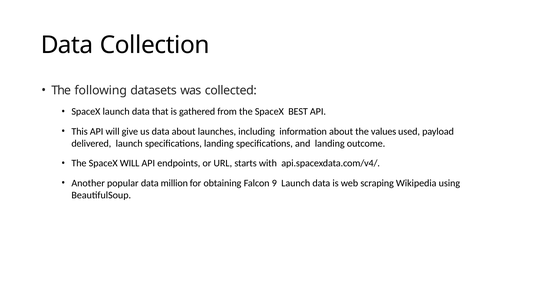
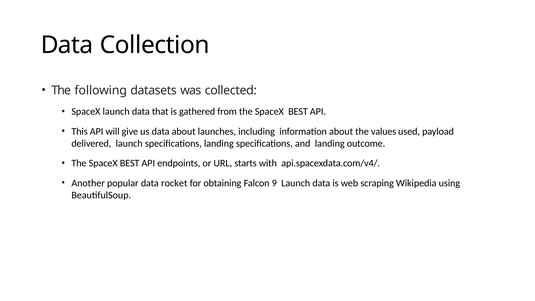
WILL: WILL -> BEST (130, 163)
million: million -> rocket (174, 183)
